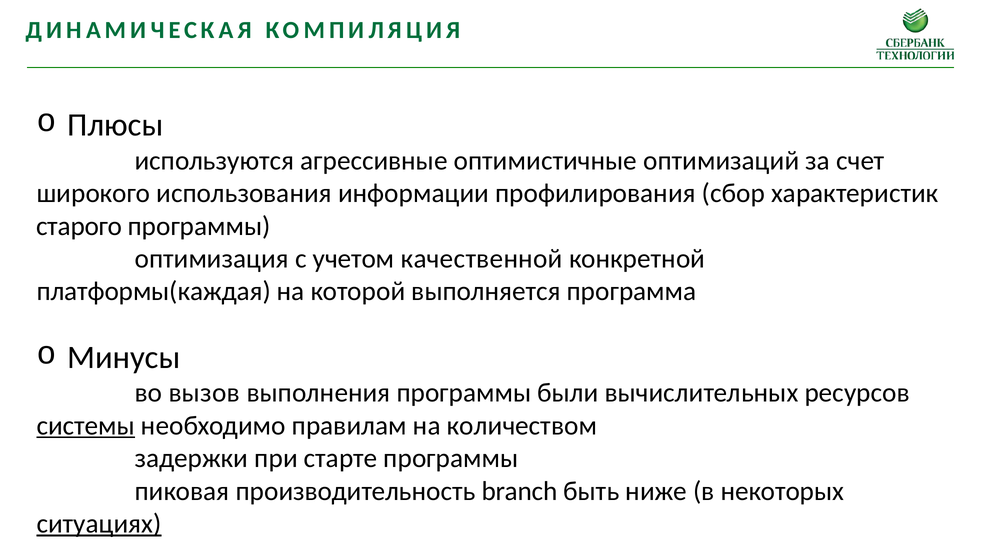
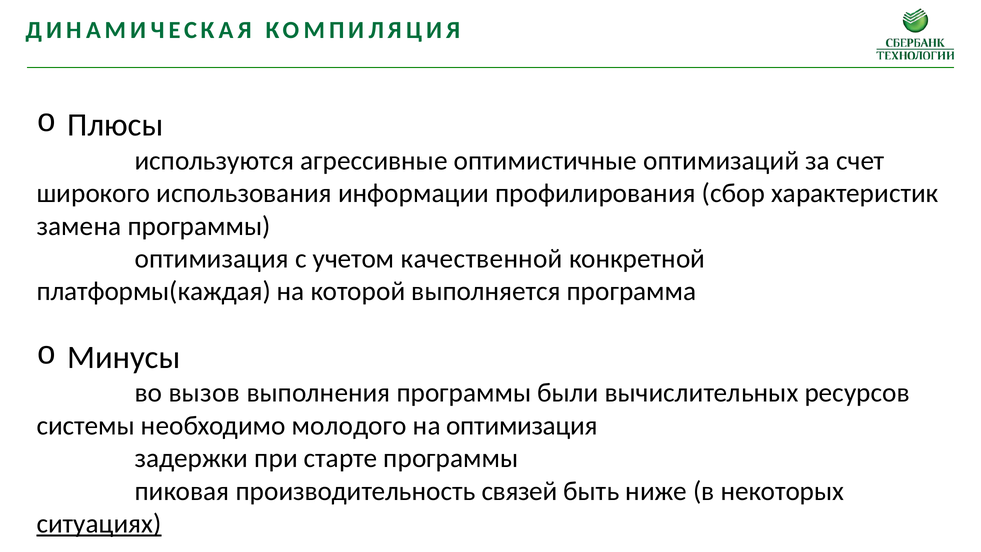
старого: старого -> замена (79, 226)
системы underline: present -> none (86, 425)
правилам: правилам -> молодого (349, 425)
на количеством: количеством -> оптимизация (522, 425)
branch: branch -> связей (520, 491)
